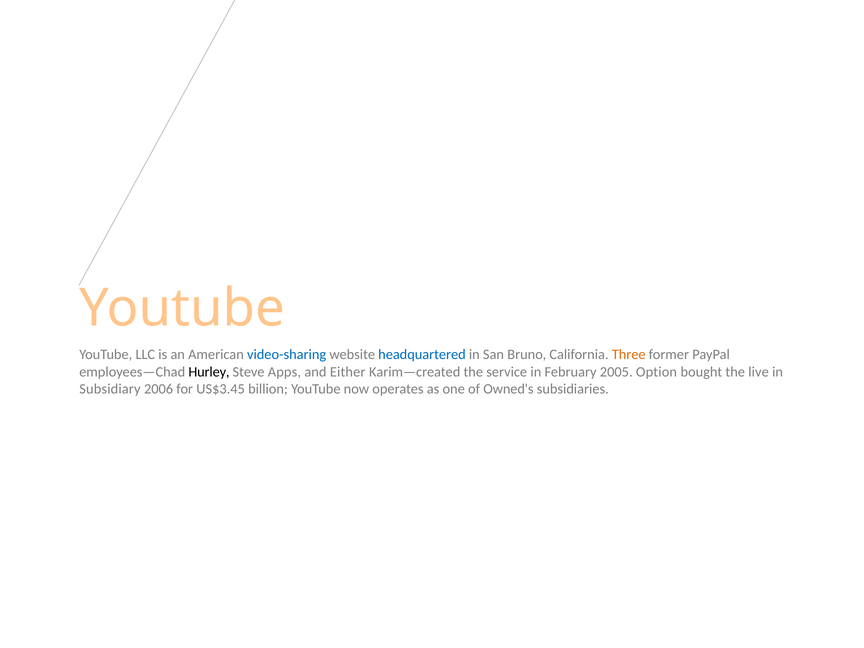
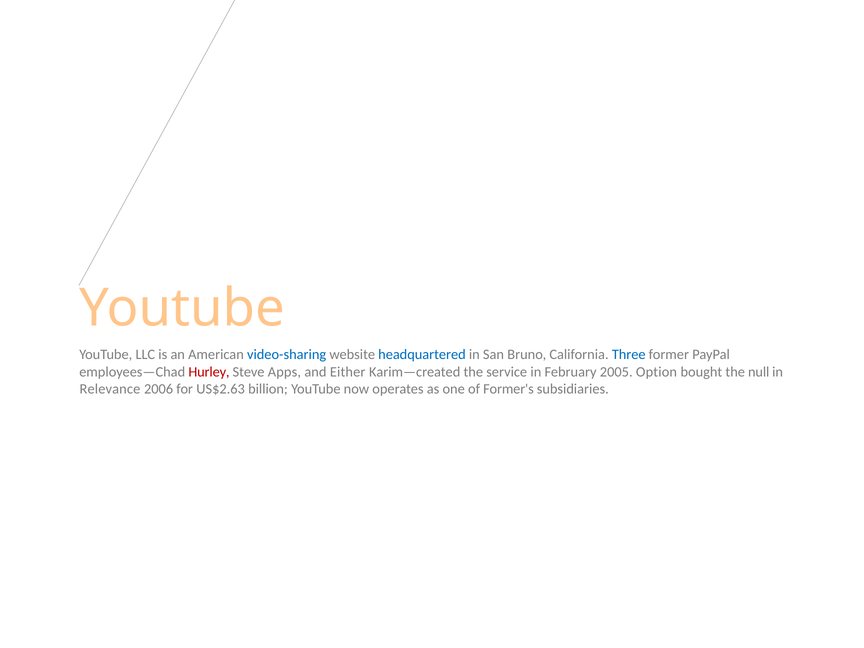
Three colour: orange -> blue (629, 355)
Hurley colour: black -> red (209, 372)
live: live -> null (759, 372)
Subsidiary: Subsidiary -> Relevance (110, 389)
US$3.45: US$3.45 -> US$2.63 (221, 389)
Owned's: Owned's -> Former's (508, 389)
